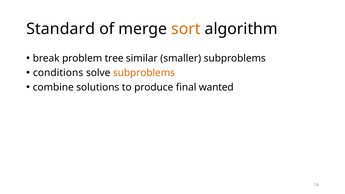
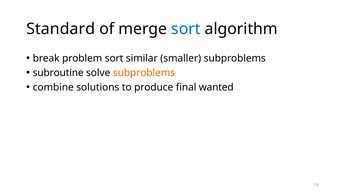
sort colour: orange -> blue (186, 29)
problem tree: tree -> sort (114, 58)
conditions: conditions -> subroutine (58, 73)
